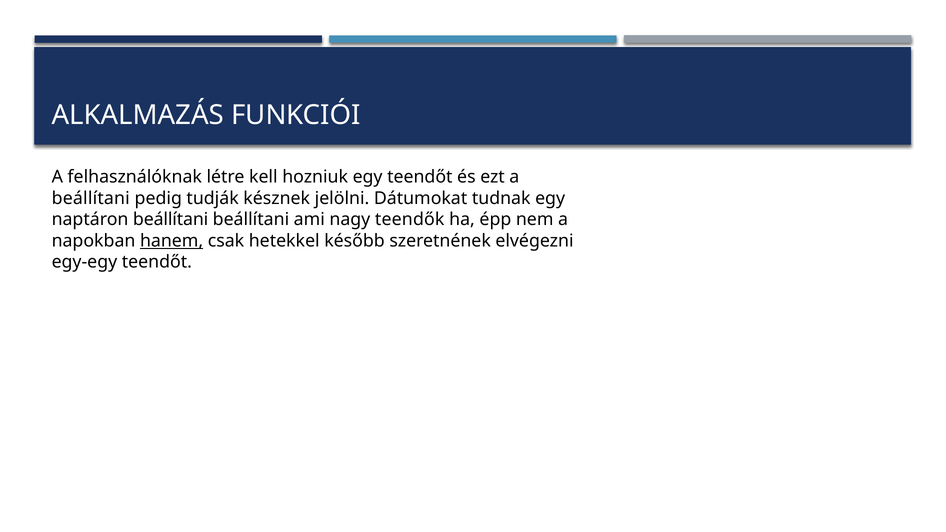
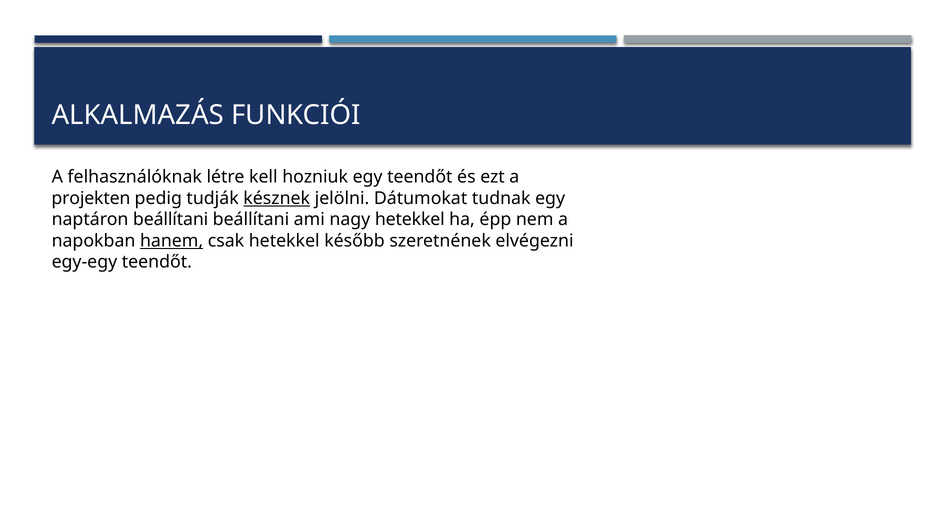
beállítani: beállítani -> projekten (91, 198)
késznek underline: none -> present (277, 198)
nagy teendők: teendők -> hetekkel (410, 220)
